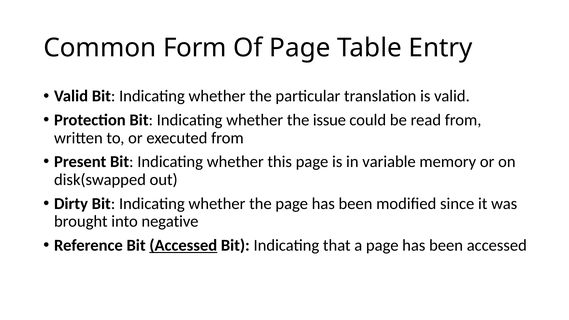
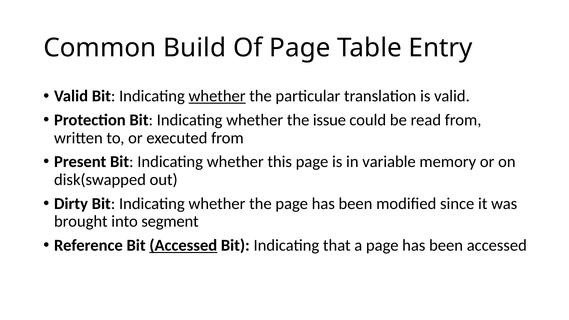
Form: Form -> Build (195, 48)
whether underline: none -> present (217, 96)
negative: negative -> segment (170, 222)
